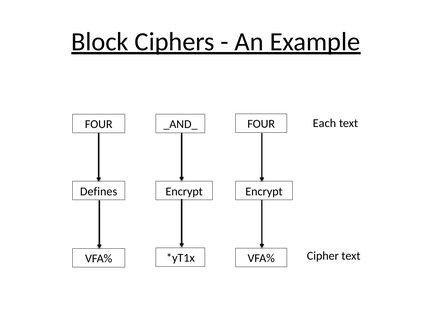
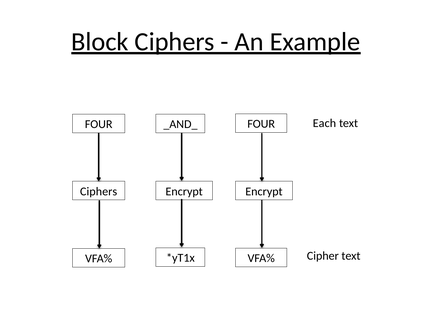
Defines: Defines -> Ciphers (99, 191)
